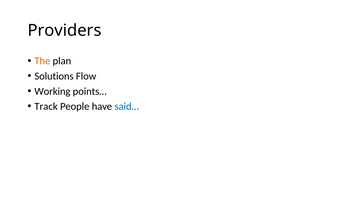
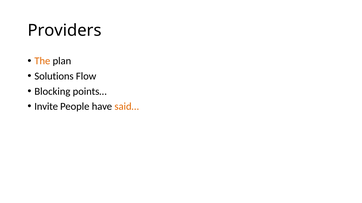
Working: Working -> Blocking (52, 92)
Track: Track -> Invite (46, 107)
said… colour: blue -> orange (127, 107)
